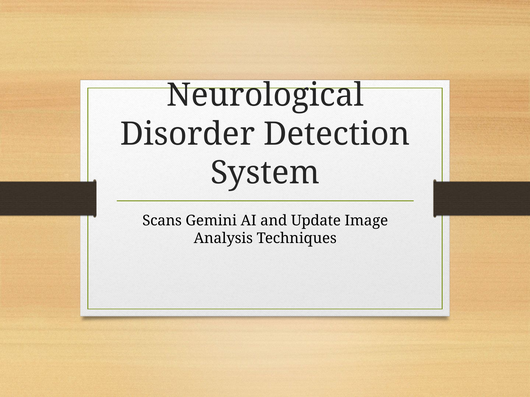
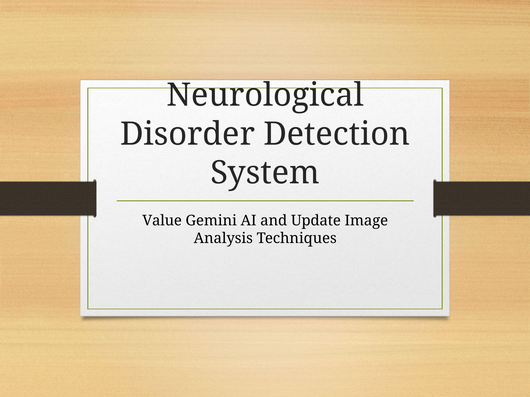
Scans: Scans -> Value (162, 221)
